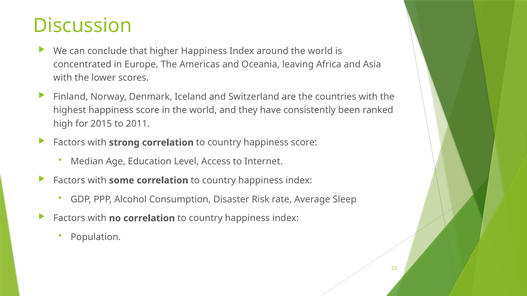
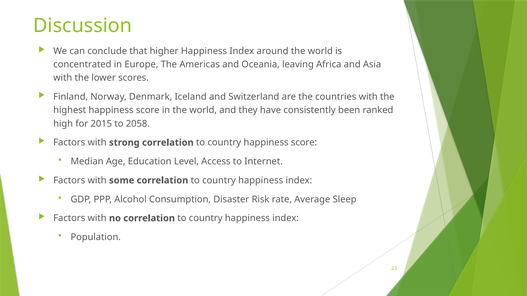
2011: 2011 -> 2058 (138, 124)
